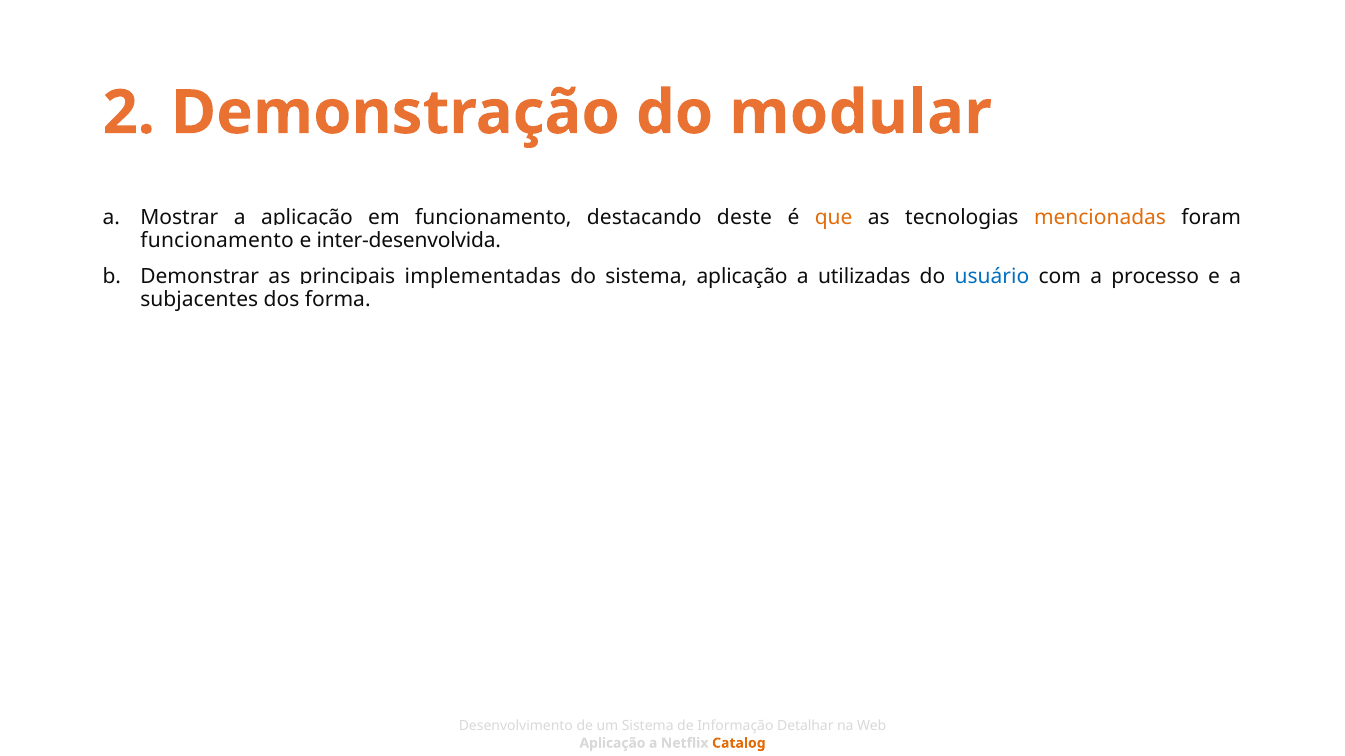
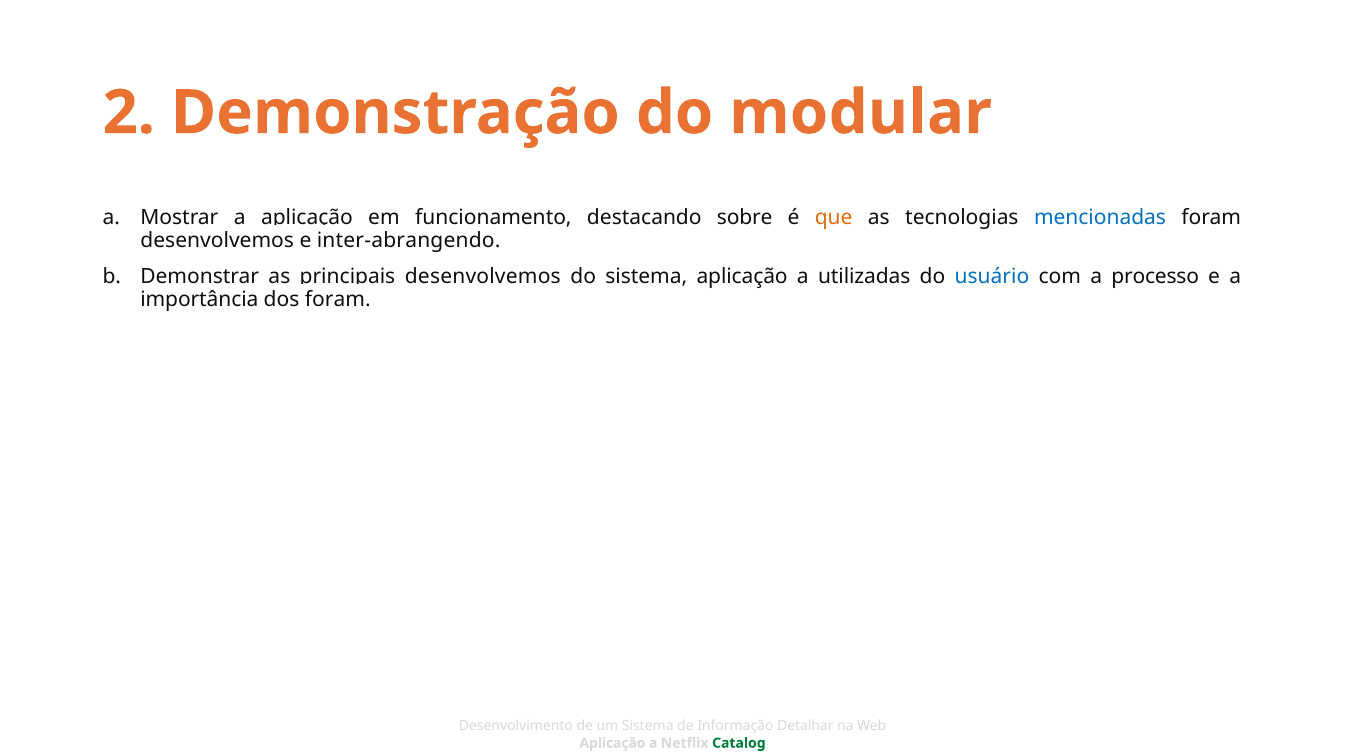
deste: deste -> sobre (745, 218)
mencionadas colour: orange -> blue (1100, 218)
funcionamento: funcionamento -> desenvolvemos (217, 240)
inter-desenvolvida: inter-desenvolvida -> inter-abrangendo (409, 240)
implementadas: implementadas -> desenvolvemos (483, 277)
subjacentes: subjacentes -> importância (199, 300)
dos forma: forma -> foram (338, 300)
Catalog colour: orange -> green (739, 744)
